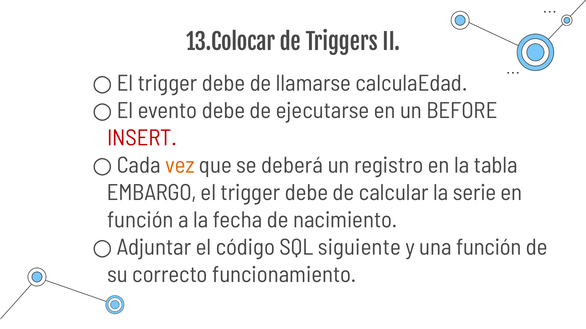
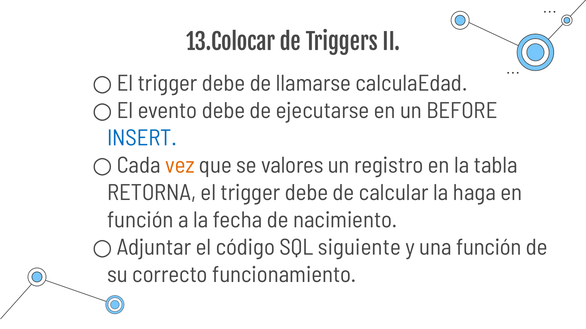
INSERT colour: red -> blue (142, 138)
deberá: deberá -> valores (292, 166)
EMBARGO: EMBARGO -> RETORNA (152, 193)
serie: serie -> haga (474, 193)
